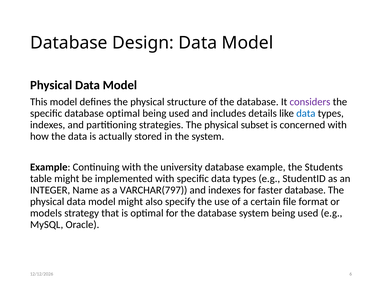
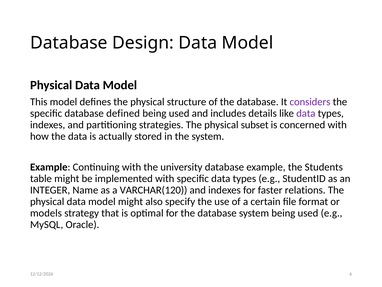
database optimal: optimal -> defined (123, 113)
data colour: blue -> purple (306, 113)
VARCHAR(797: VARCHAR(797 -> VARCHAR(120 (154, 190)
faster database: database -> relations (305, 190)
